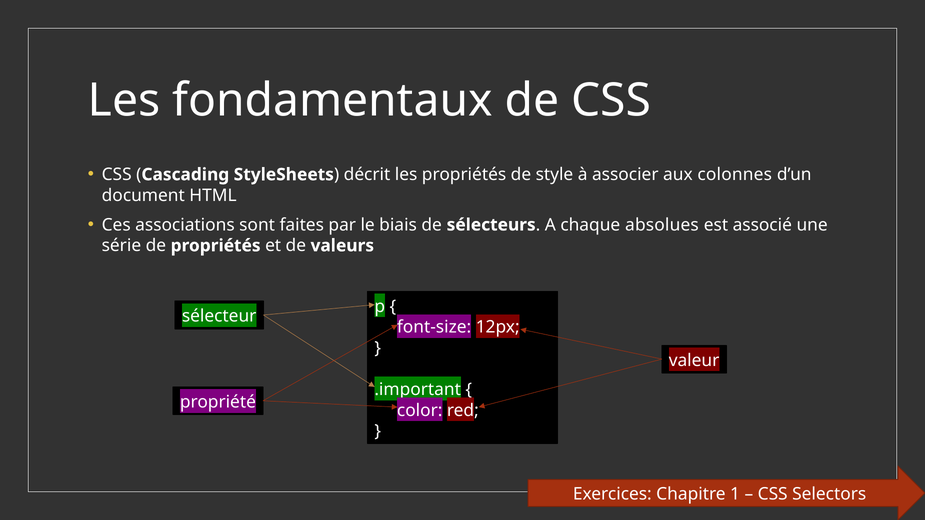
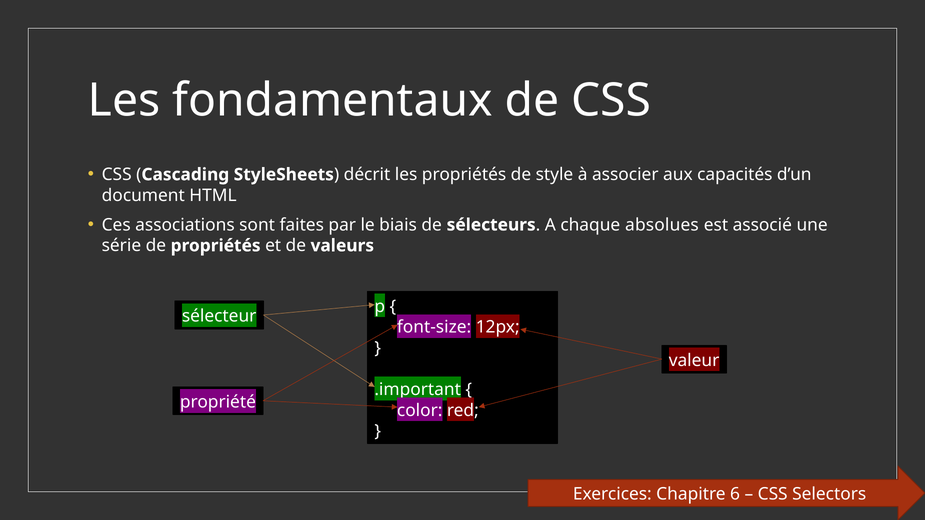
colonnes: colonnes -> capacités (735, 175)
1: 1 -> 6 (735, 495)
